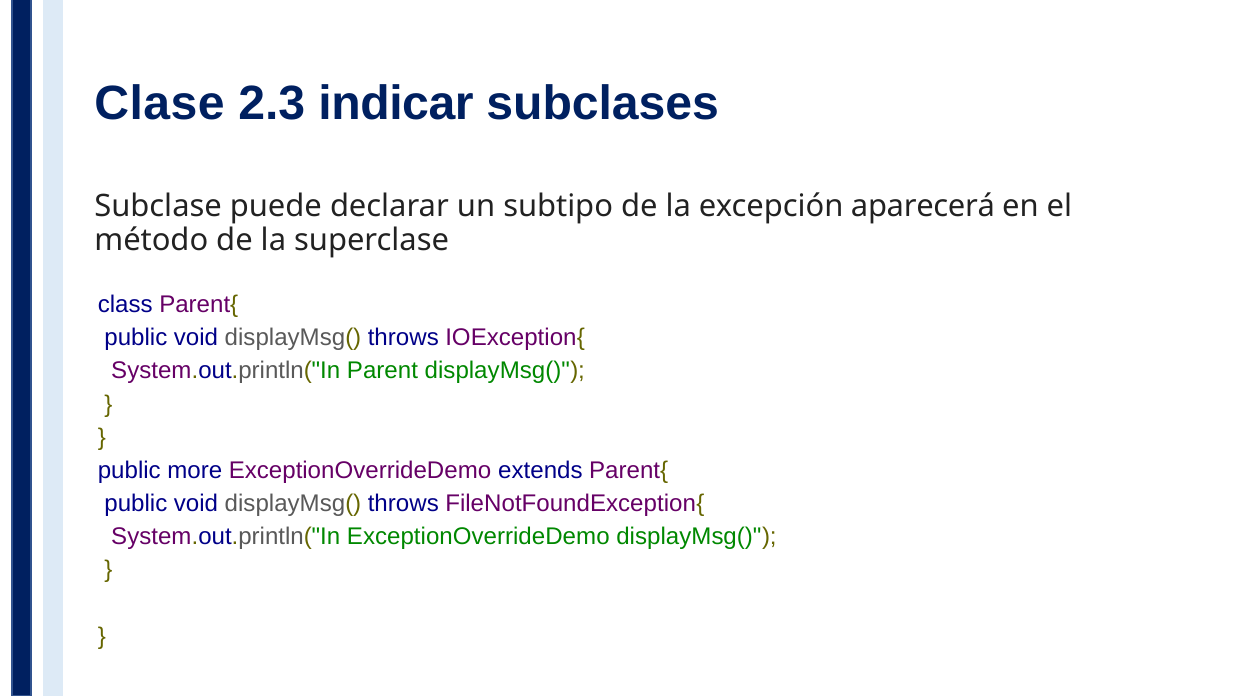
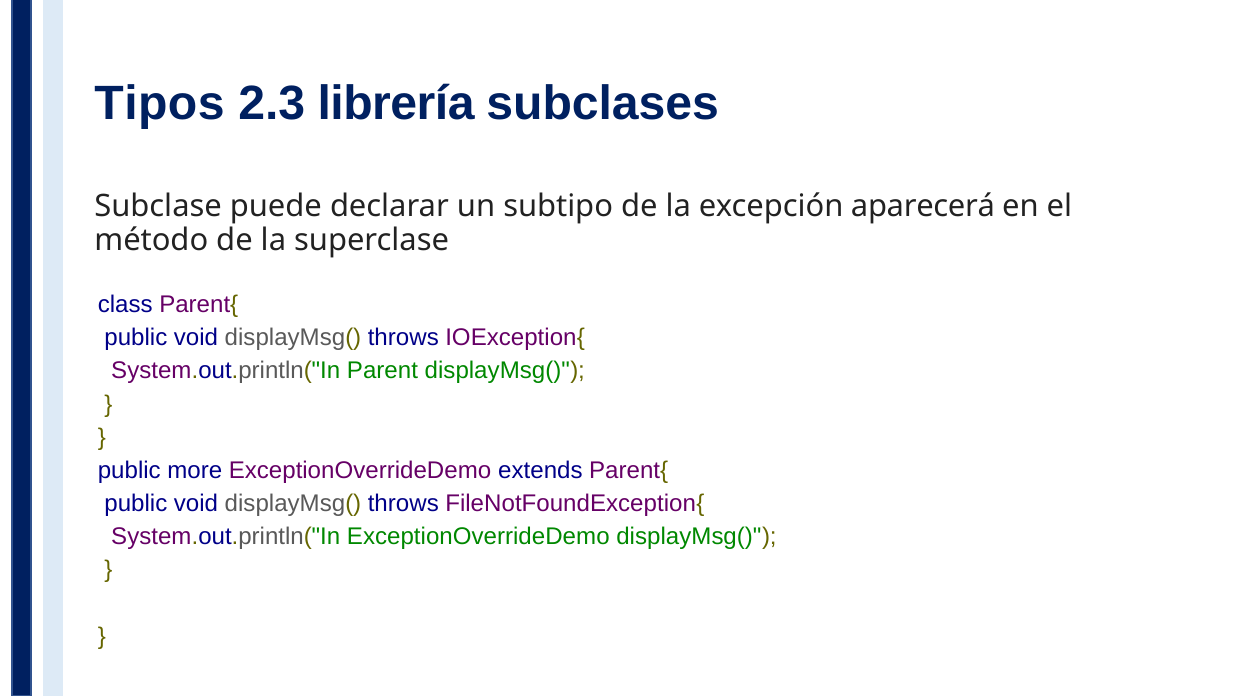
Clase: Clase -> Tipos (159, 104)
indicar: indicar -> librería (396, 104)
